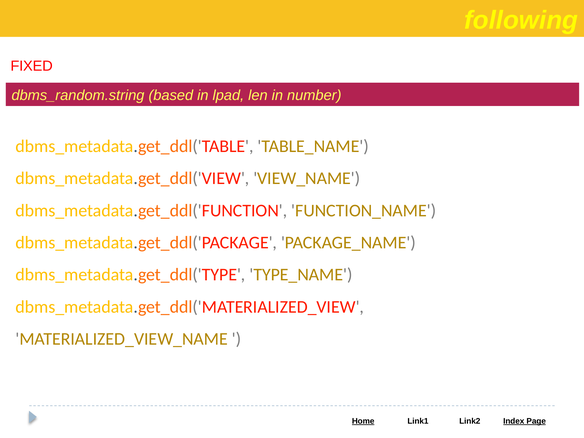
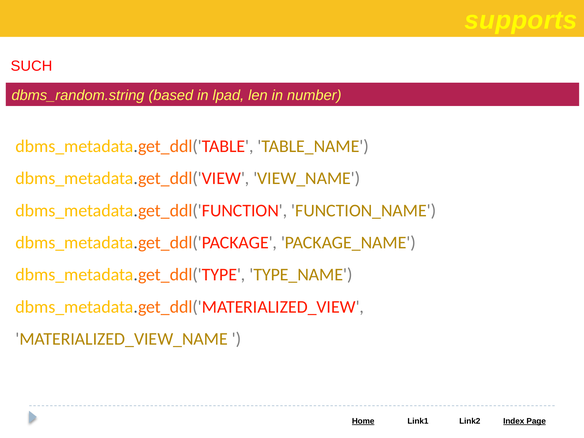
following: following -> supports (521, 20)
FIXED: FIXED -> SUCH (31, 66)
